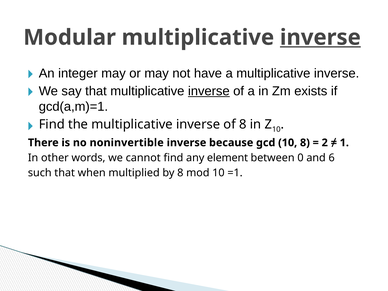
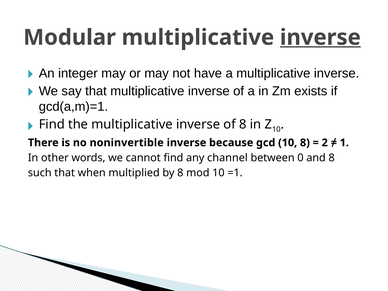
inverse underline: present -> none (209, 91)
element: element -> channel (227, 158)
and 6: 6 -> 8 (332, 158)
